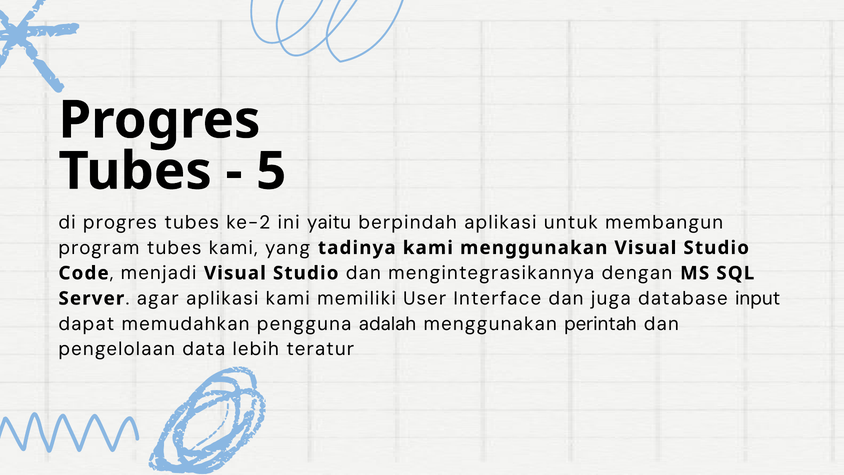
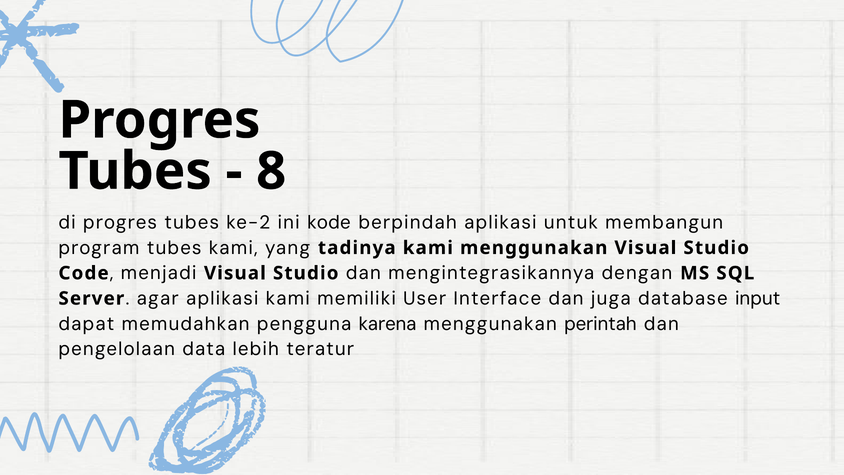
5: 5 -> 8 (271, 171)
yaitu: yaitu -> kode (329, 222)
adalah: adalah -> karena (388, 324)
